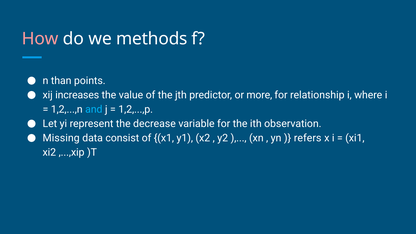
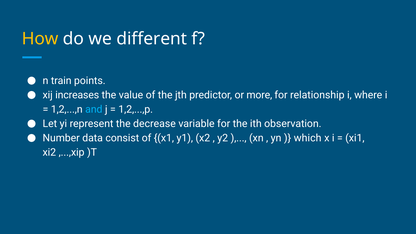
How colour: pink -> yellow (40, 39)
methods: methods -> different (152, 39)
than: than -> train (61, 81)
Missing: Missing -> Number (61, 138)
refers: refers -> which (308, 138)
